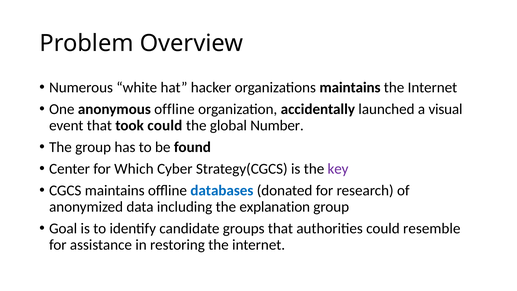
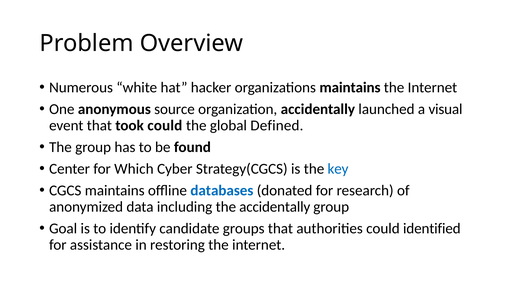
anonymous offline: offline -> source (174, 109)
Number: Number -> Defined (277, 125)
key colour: purple -> blue (338, 169)
the explanation: explanation -> accidentally (275, 207)
resemble: resemble -> identified (432, 228)
